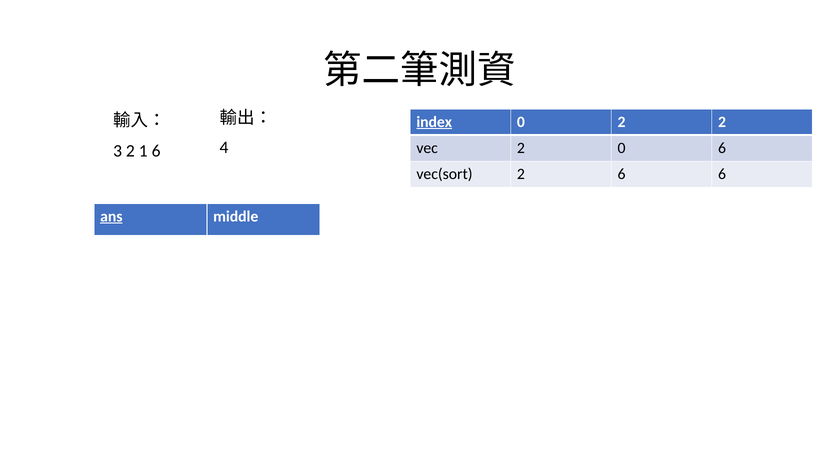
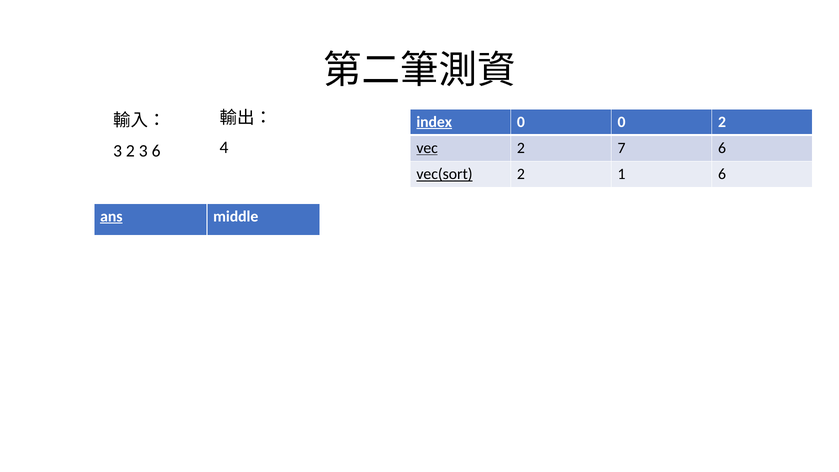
0 2: 2 -> 0 (622, 122)
vec underline: none -> present (427, 148)
2 0: 0 -> 7 (622, 148)
2 1: 1 -> 3 (143, 151)
vec(sort underline: none -> present (444, 174)
2 6: 6 -> 1 (622, 174)
